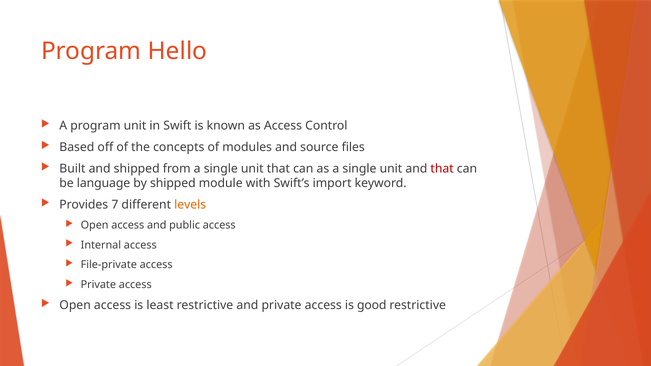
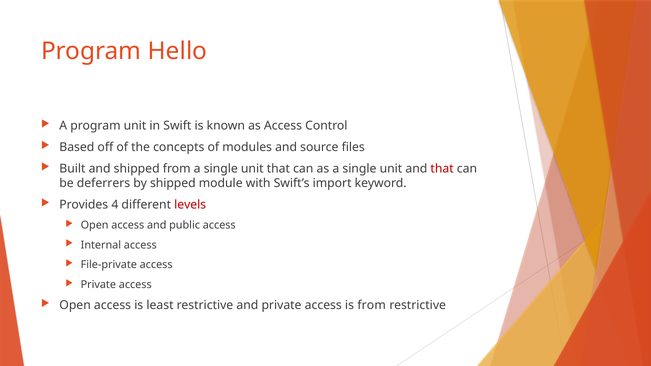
language: language -> deferrers (104, 184)
7: 7 -> 4 (115, 205)
levels colour: orange -> red (190, 205)
is good: good -> from (372, 306)
